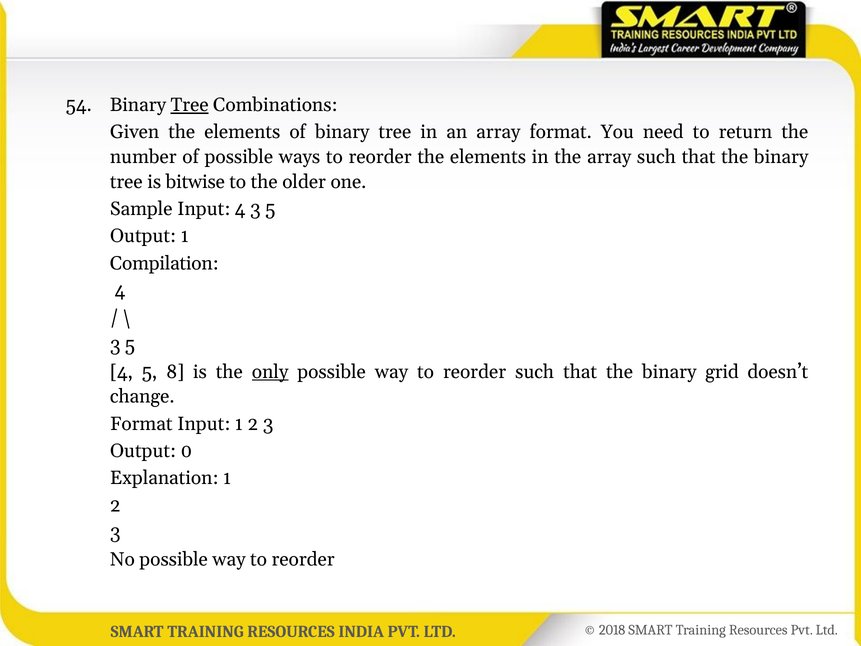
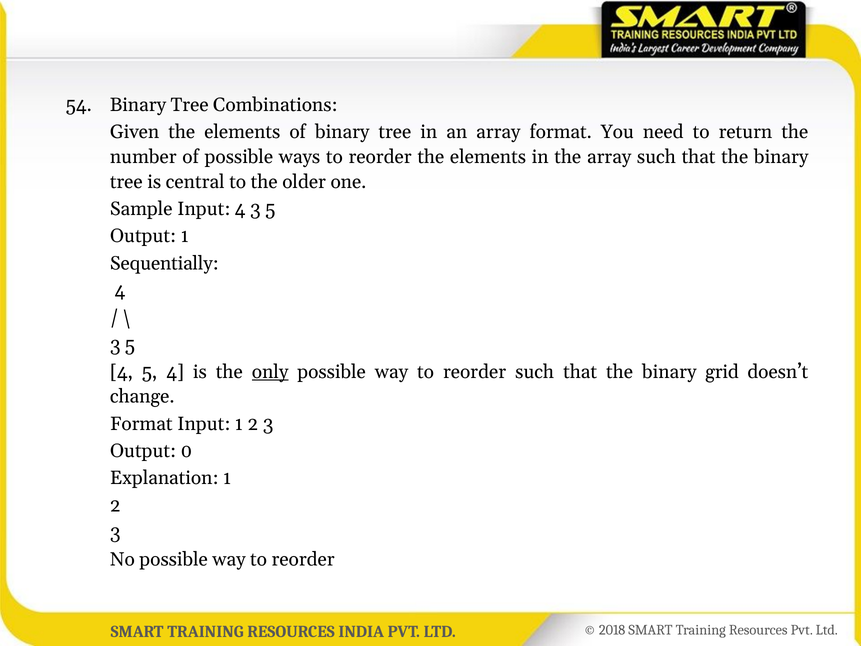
Tree underline: present -> none (190, 105)
bitwise: bitwise -> central (195, 182)
Compilation: Compilation -> Sequentially (164, 263)
4 5 8: 8 -> 4 (175, 372)
